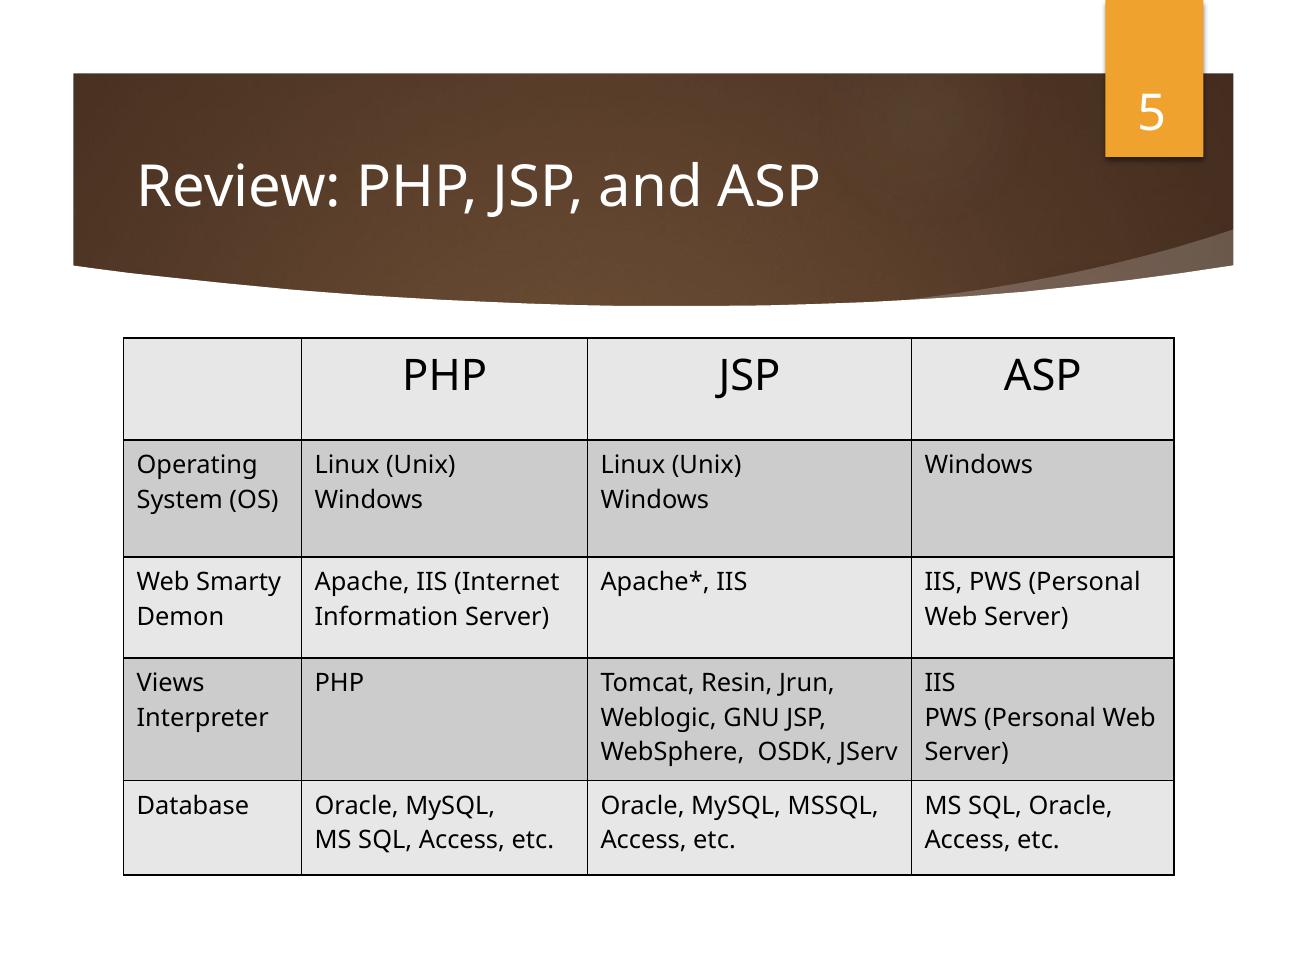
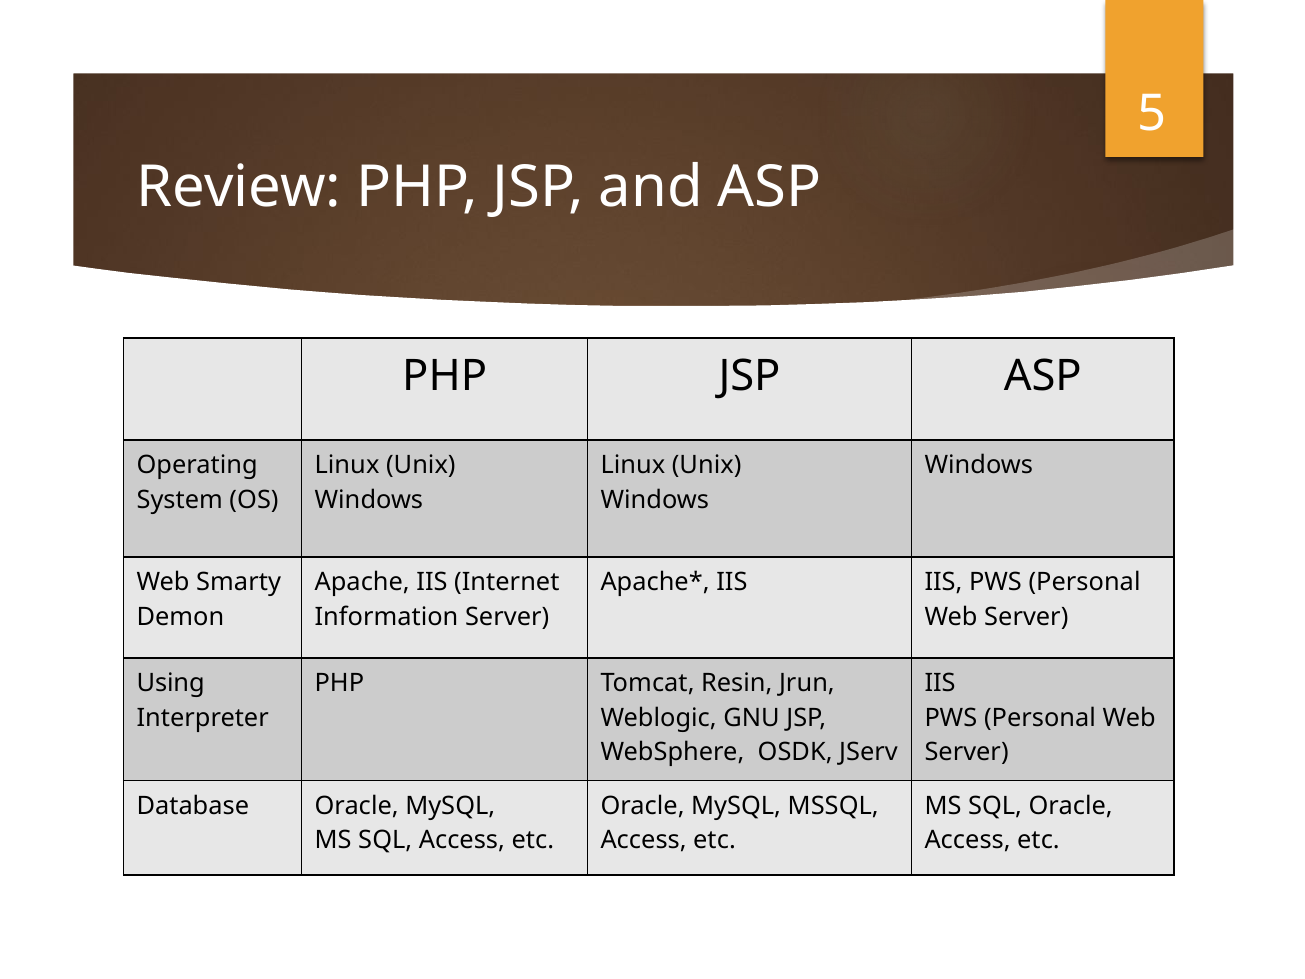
Views: Views -> Using (171, 683)
